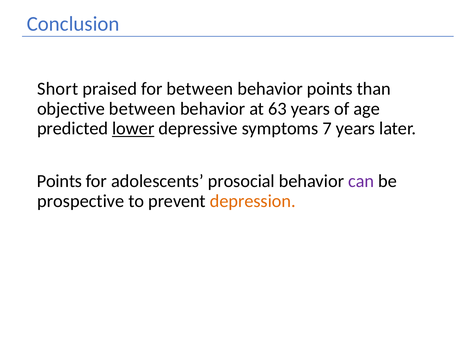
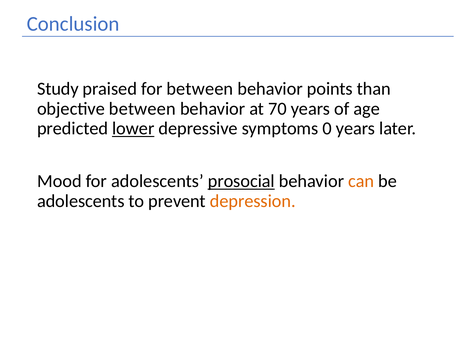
Short: Short -> Study (58, 89)
63: 63 -> 70 (278, 108)
7: 7 -> 0 (327, 128)
Points: Points -> Mood (59, 181)
prosocial underline: none -> present (241, 181)
can colour: purple -> orange (361, 181)
prospective: prospective -> adolescents (81, 201)
